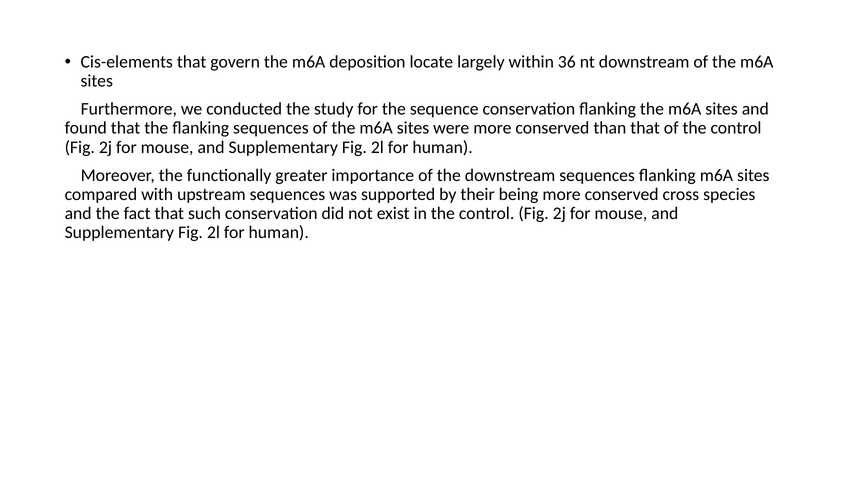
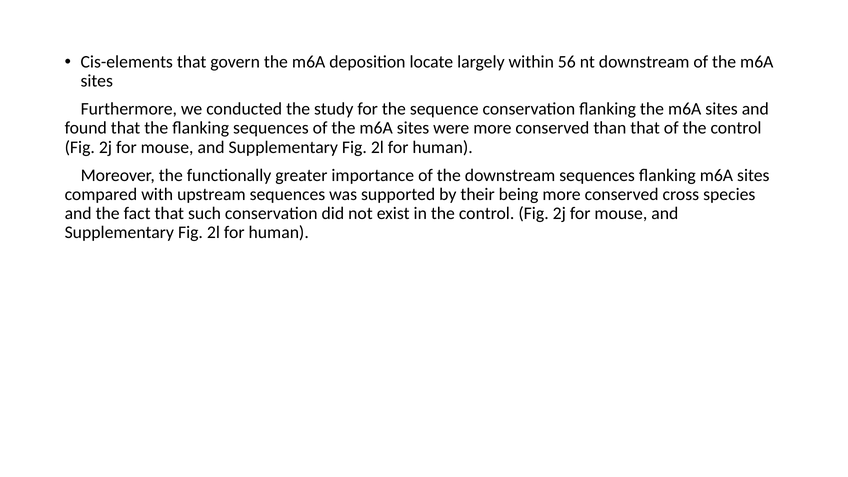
36: 36 -> 56 (567, 62)
